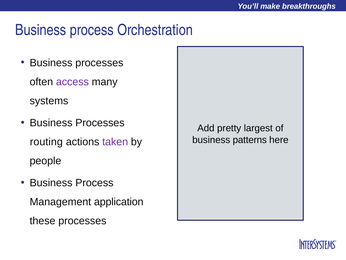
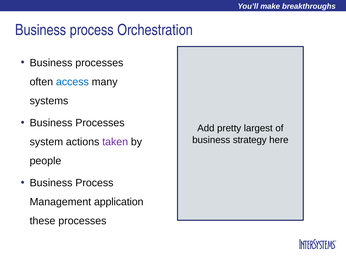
access colour: purple -> blue (72, 82)
patterns: patterns -> strategy (250, 140)
routing: routing -> system (46, 142)
